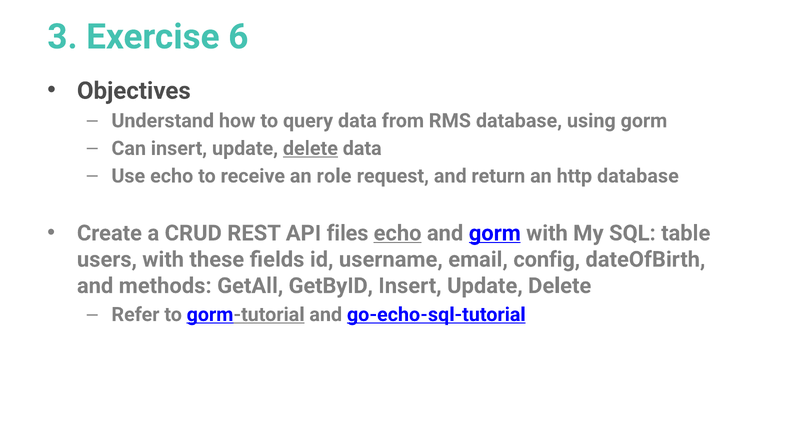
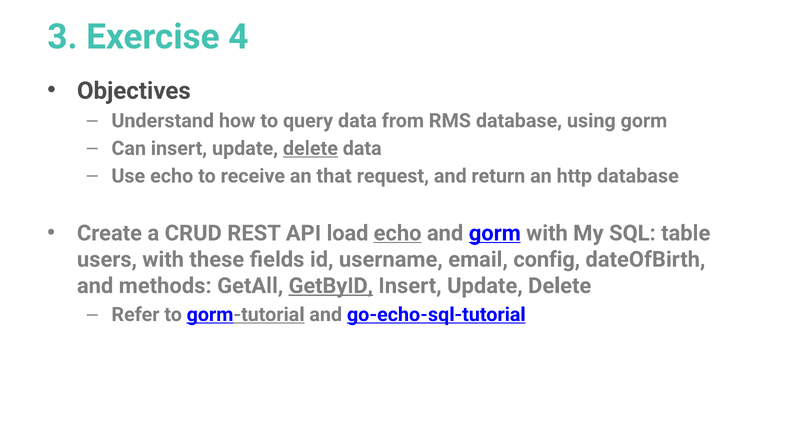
6: 6 -> 4 (238, 37)
role: role -> that (334, 176)
files: files -> load (348, 233)
GetByID underline: none -> present (331, 286)
